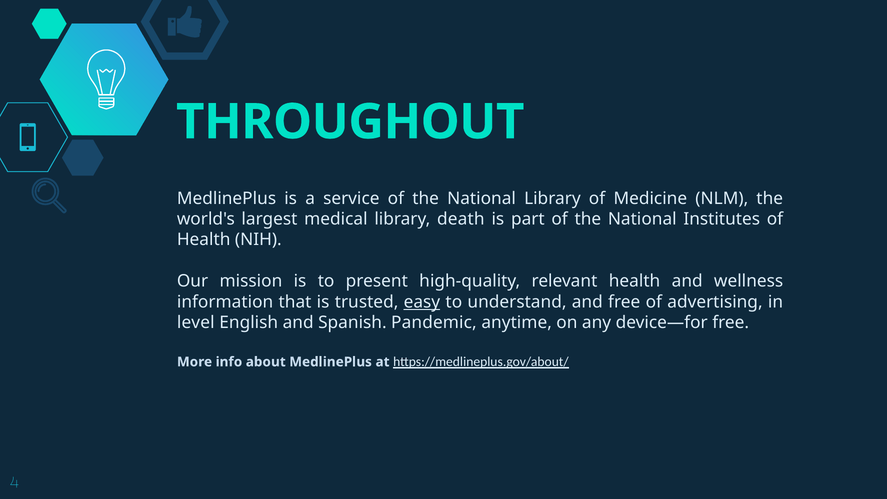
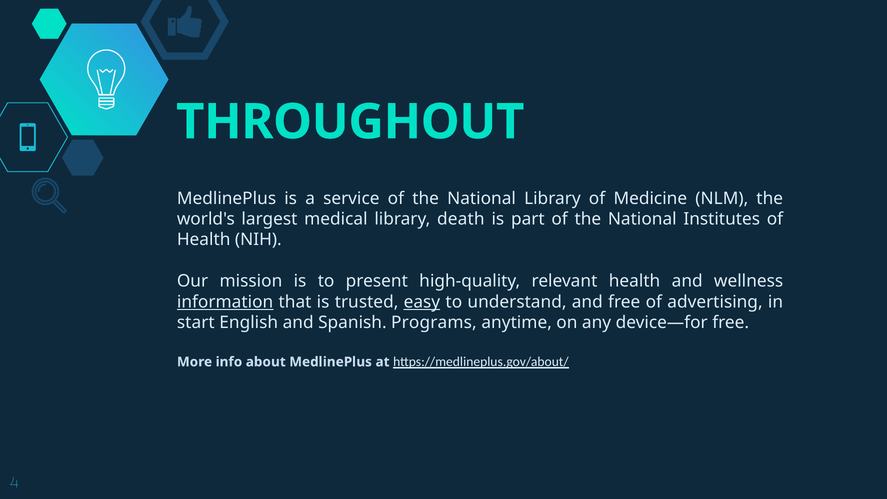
information underline: none -> present (225, 302)
level: level -> start (196, 323)
Pandemic: Pandemic -> Programs (434, 323)
